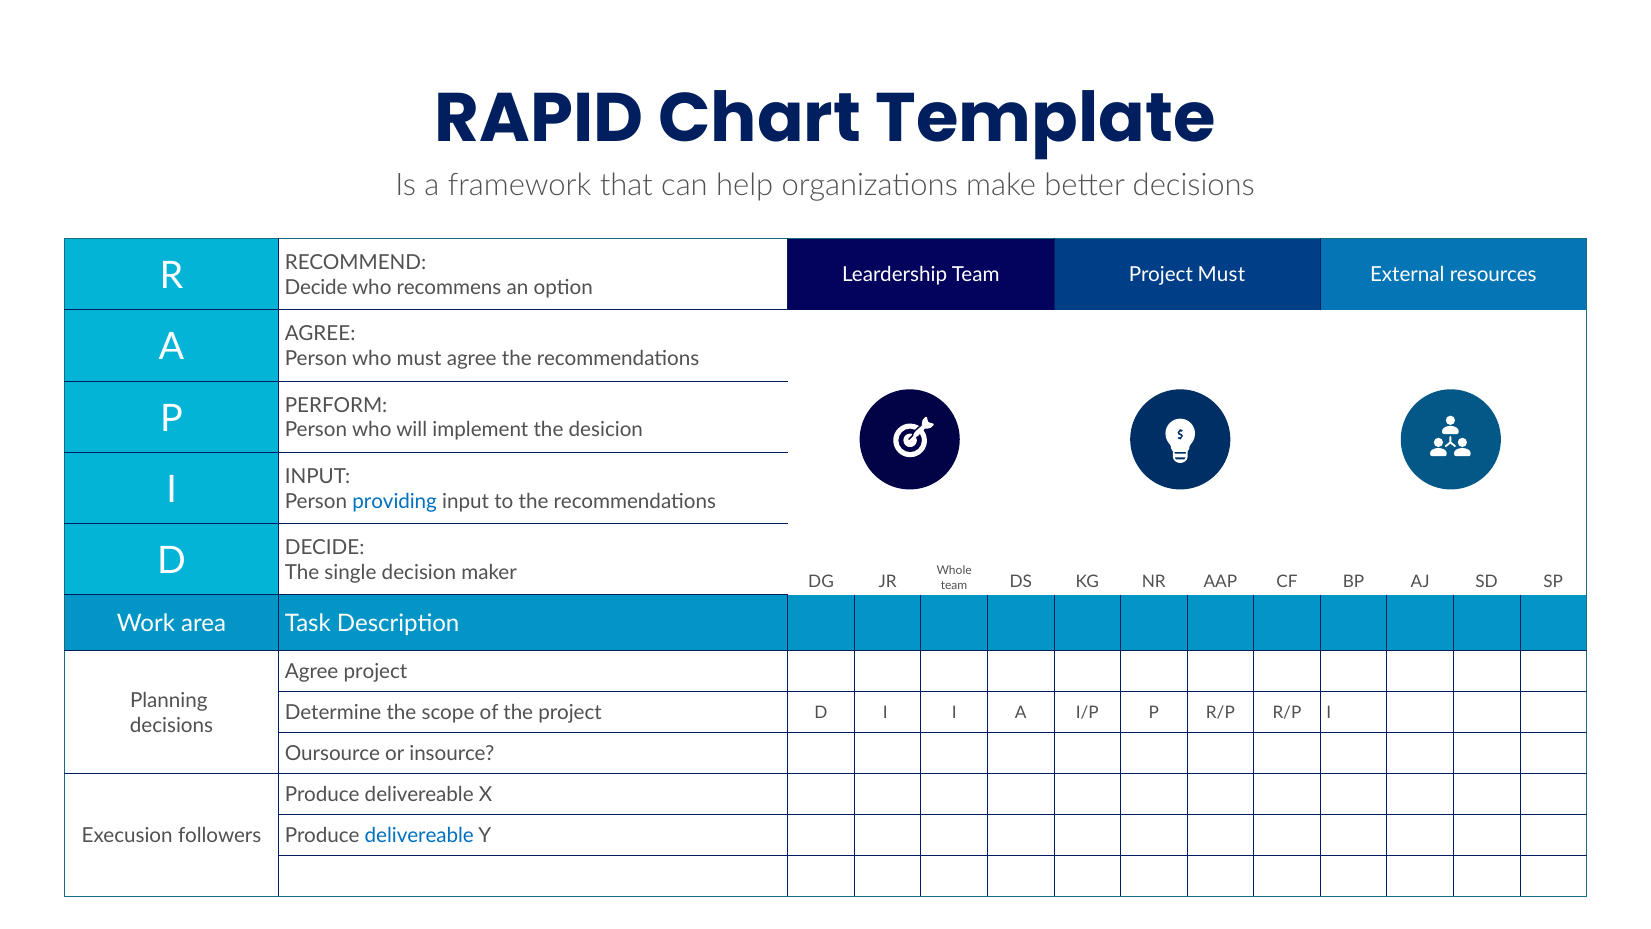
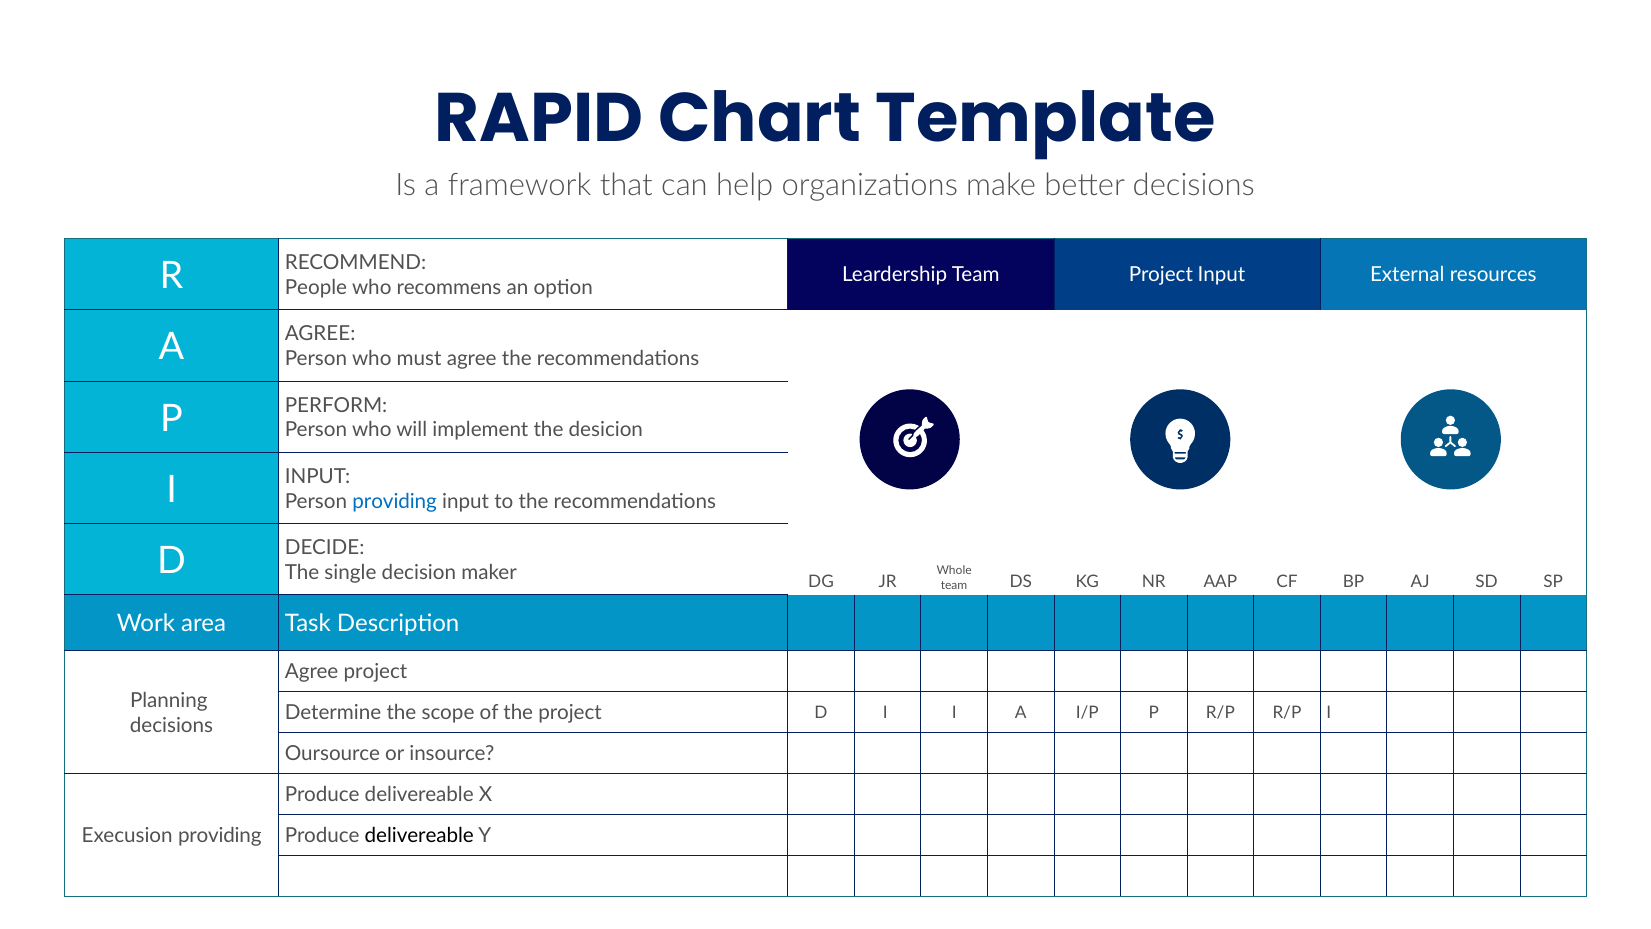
Project Must: Must -> Input (1221, 275)
Decide: Decide -> People (316, 287)
Execusion followers: followers -> providing (220, 836)
delivereable colour: blue -> black (419, 836)
